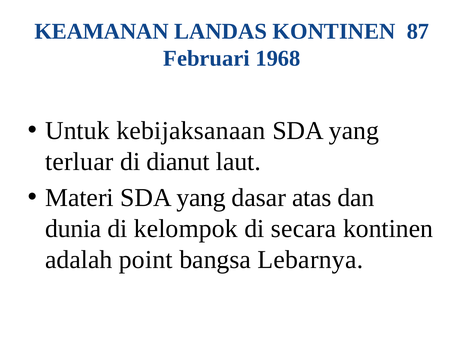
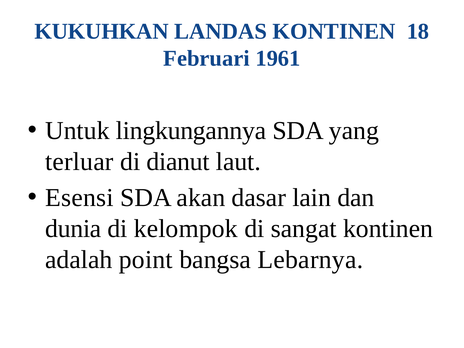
KEAMANAN: KEAMANAN -> KUKUHKAN (102, 31)
87: 87 -> 18 (418, 31)
1968: 1968 -> 1961 (278, 58)
kebijaksanaan: kebijaksanaan -> lingkungannya (191, 131)
Materi: Materi -> Esensi (79, 198)
yang: yang -> akan (201, 198)
atas: atas -> lain (312, 198)
secara: secara -> sangat (304, 229)
